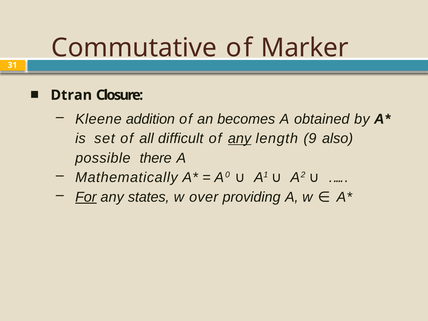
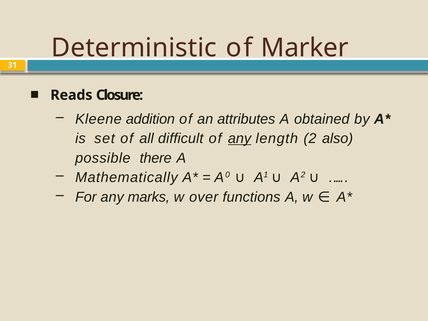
Commutative: Commutative -> Deterministic (134, 48)
Dtran: Dtran -> Reads (71, 95)
becomes: becomes -> attributes (246, 119)
9: 9 -> 2 (310, 139)
For underline: present -> none (86, 197)
states: states -> marks (149, 197)
providing: providing -> functions (252, 197)
